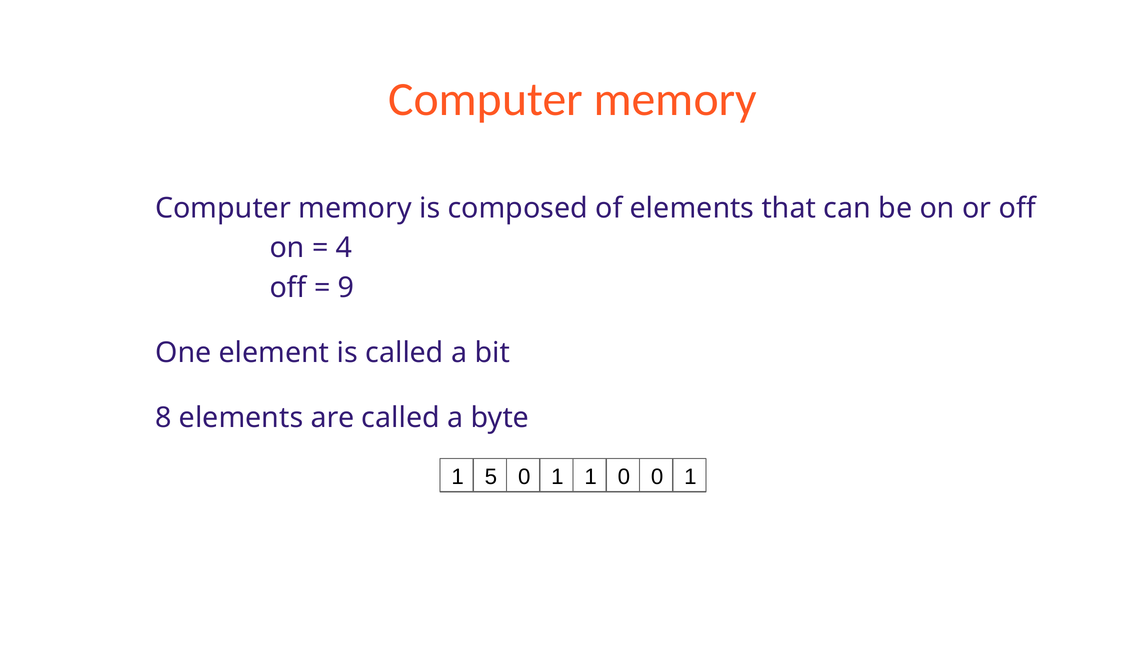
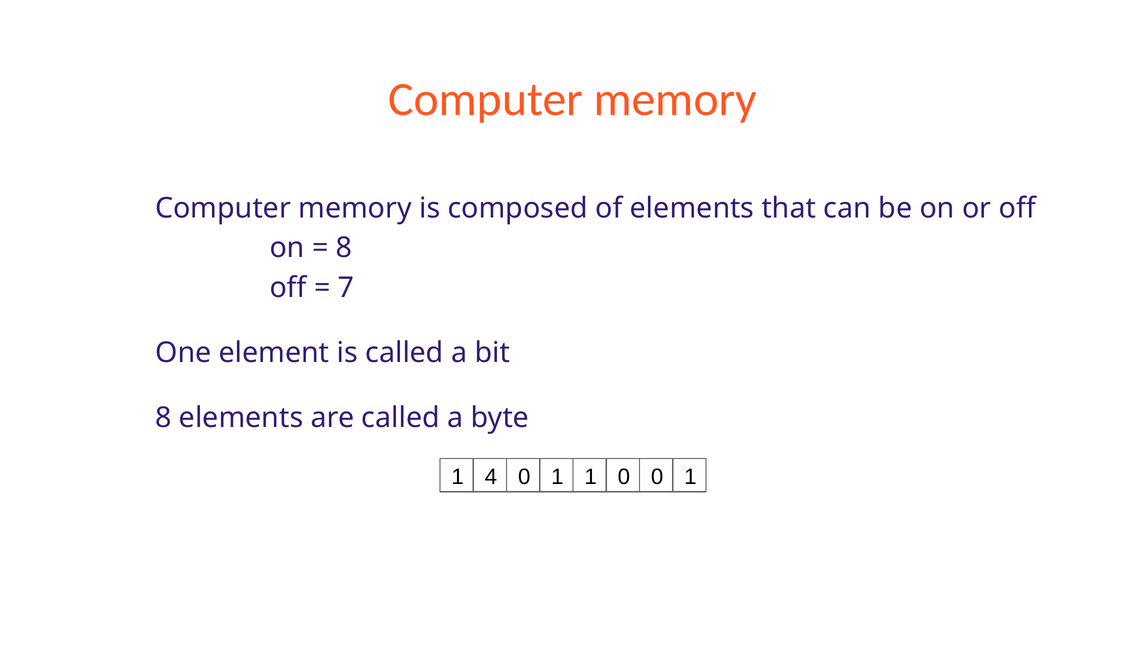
4: 4 -> 8 (344, 248)
9: 9 -> 7 (346, 287)
5: 5 -> 4 (491, 476)
